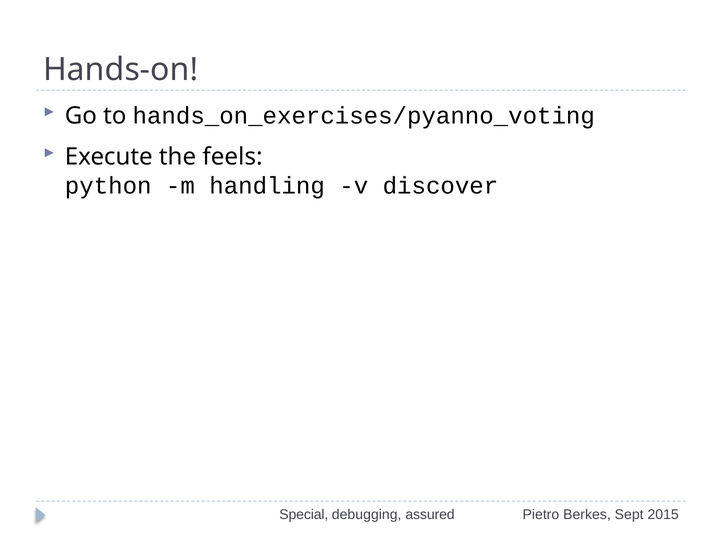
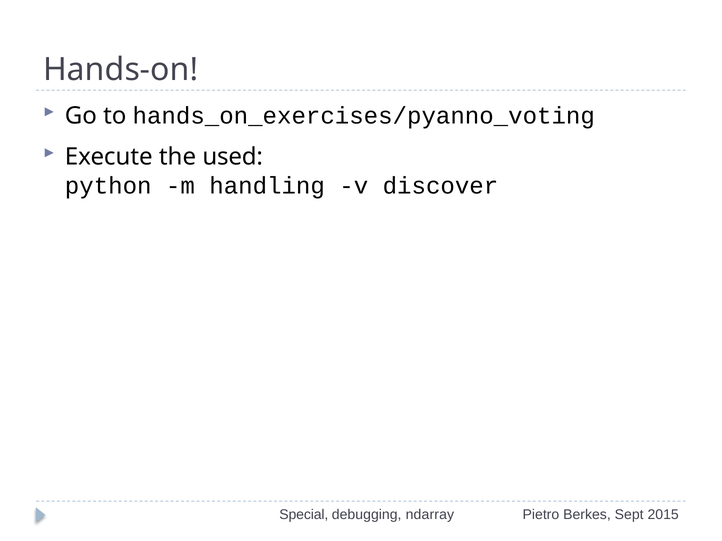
feels: feels -> used (233, 157)
assured: assured -> ndarray (430, 515)
